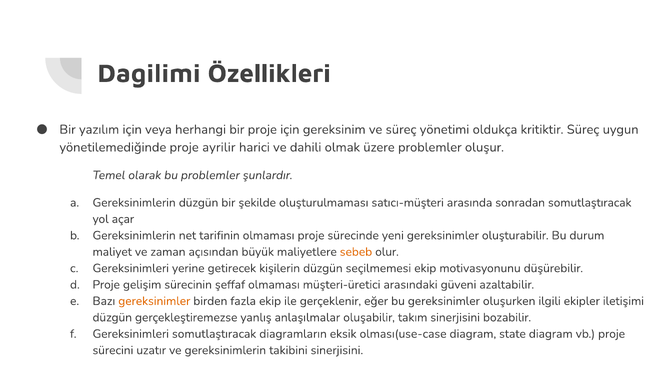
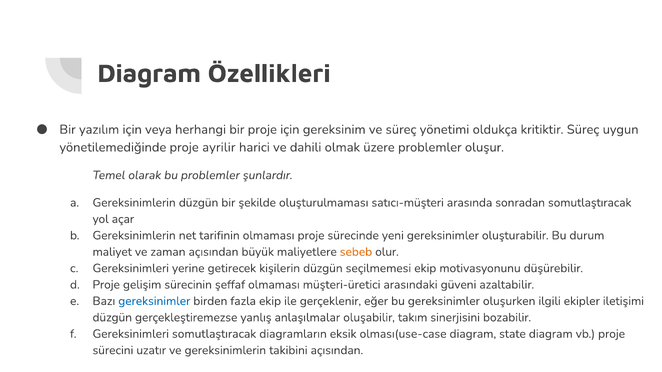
Dagilimi: Dagilimi -> Diagram (149, 74)
gereksinimler colour: orange -> blue (154, 301)
takibini sinerjisini: sinerjisini -> açısından (337, 351)
